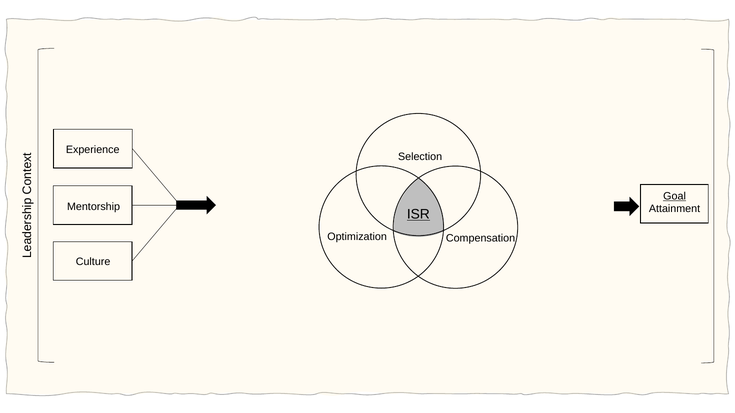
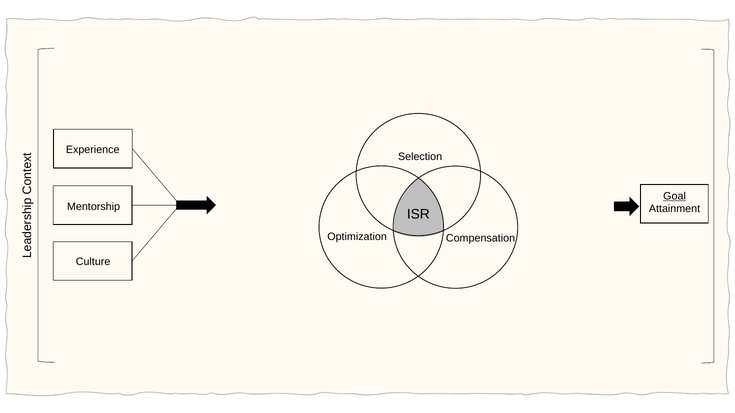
ISR underline: present -> none (418, 215)
